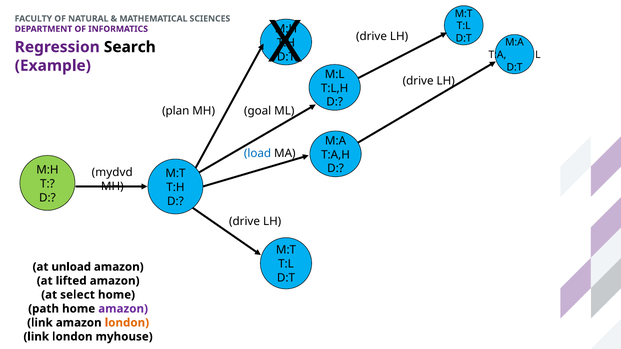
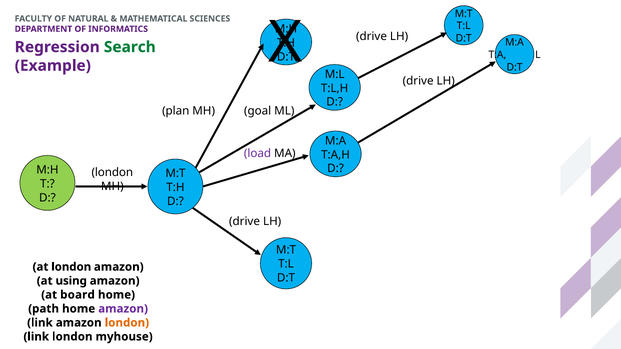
Search colour: black -> green (130, 47)
load colour: blue -> purple (258, 153)
mydvd: mydvd -> london (112, 173)
at unload: unload -> london (71, 267)
lifted: lifted -> using (71, 281)
select: select -> board (77, 295)
